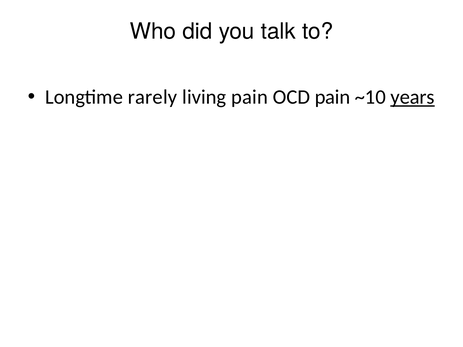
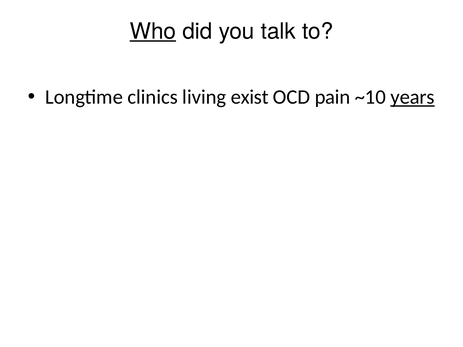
Who underline: none -> present (153, 31)
rarely: rarely -> clinics (153, 97)
living pain: pain -> exist (250, 97)
